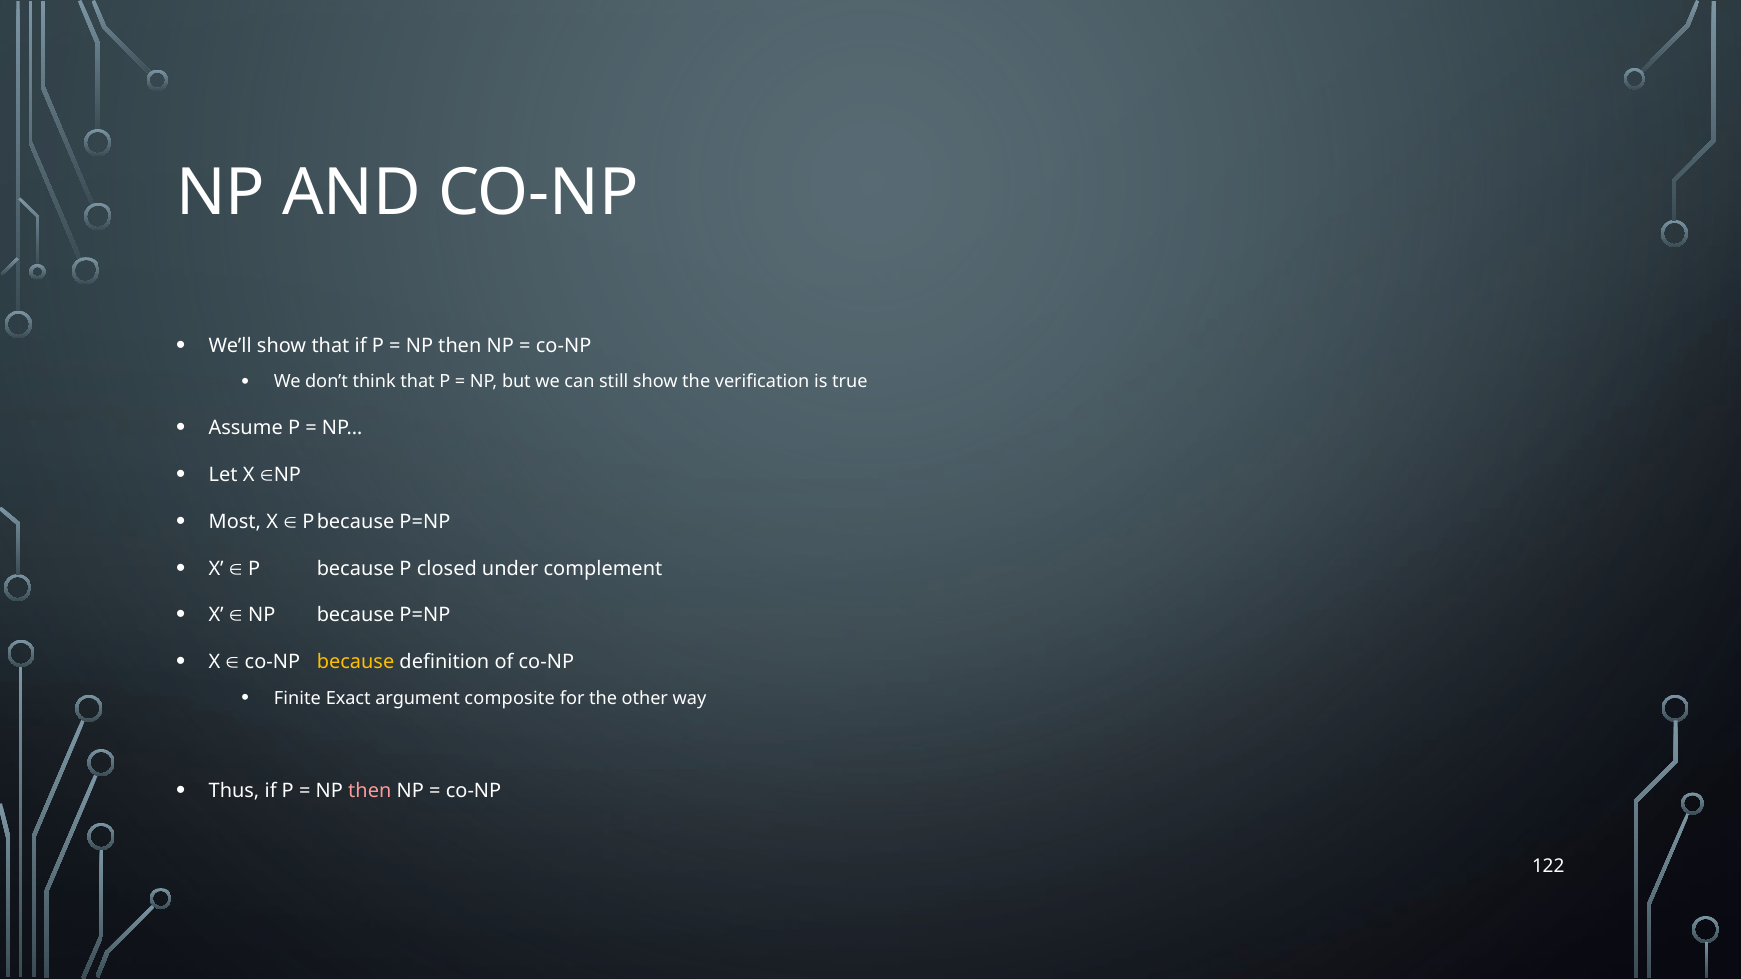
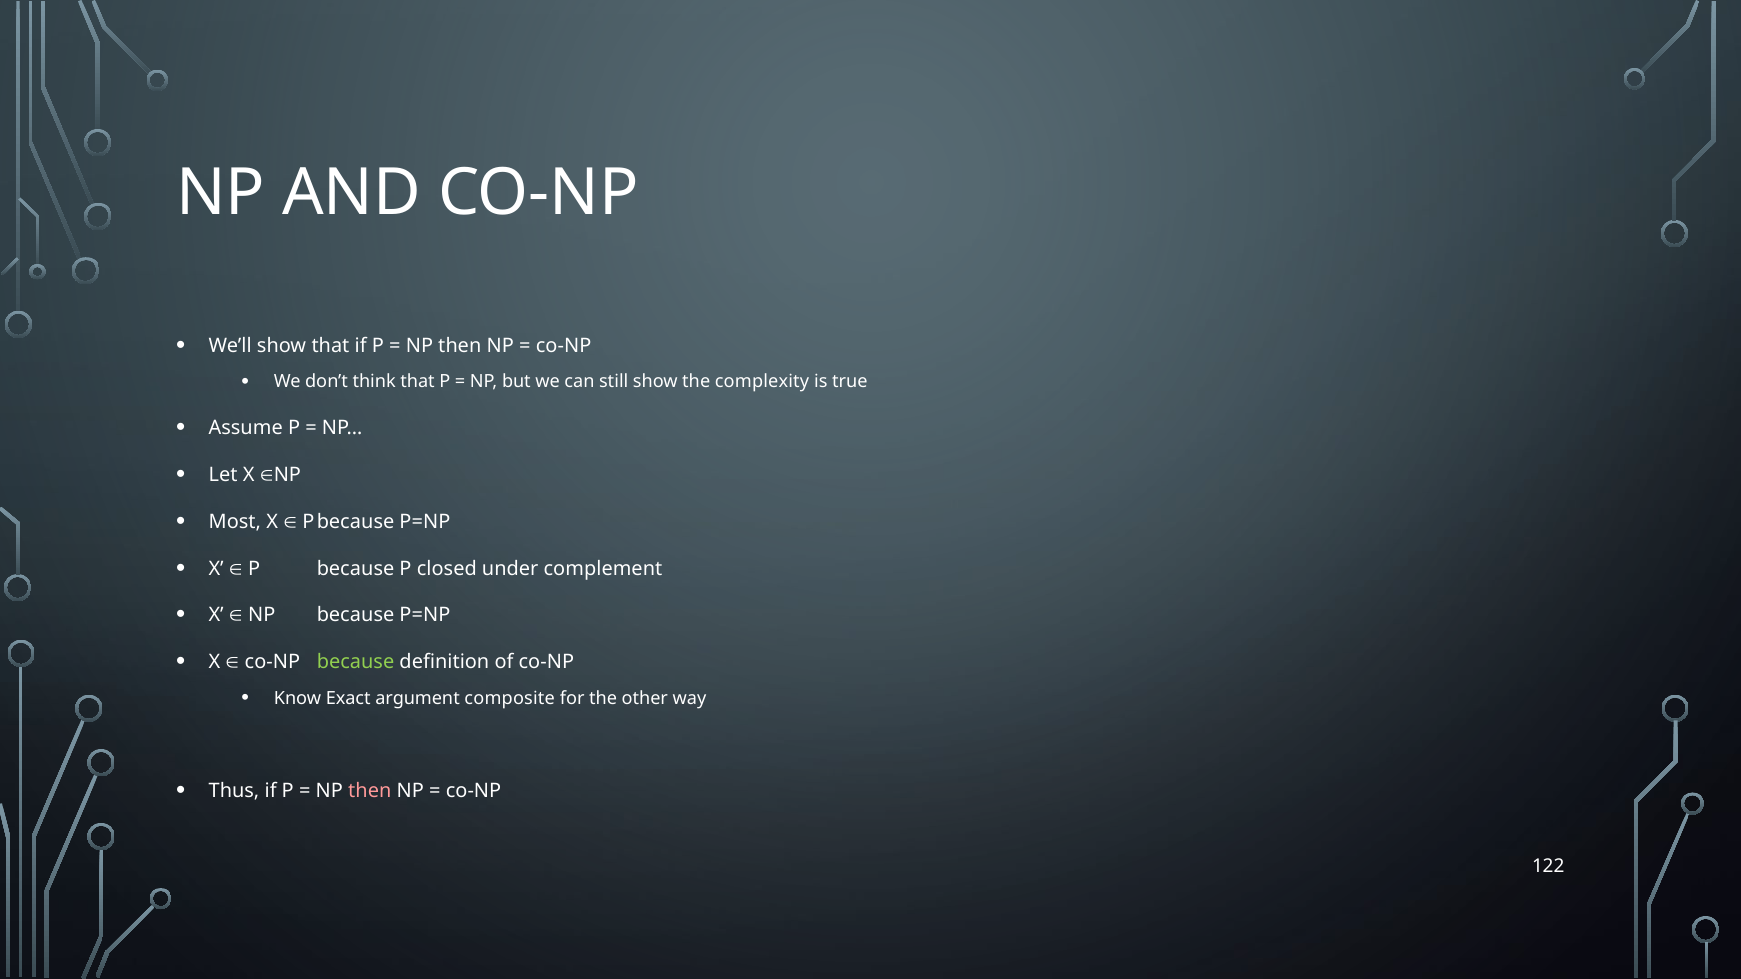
verification: verification -> complexity (762, 382)
because colour: yellow -> light green (356, 662)
Finite: Finite -> Know (298, 698)
